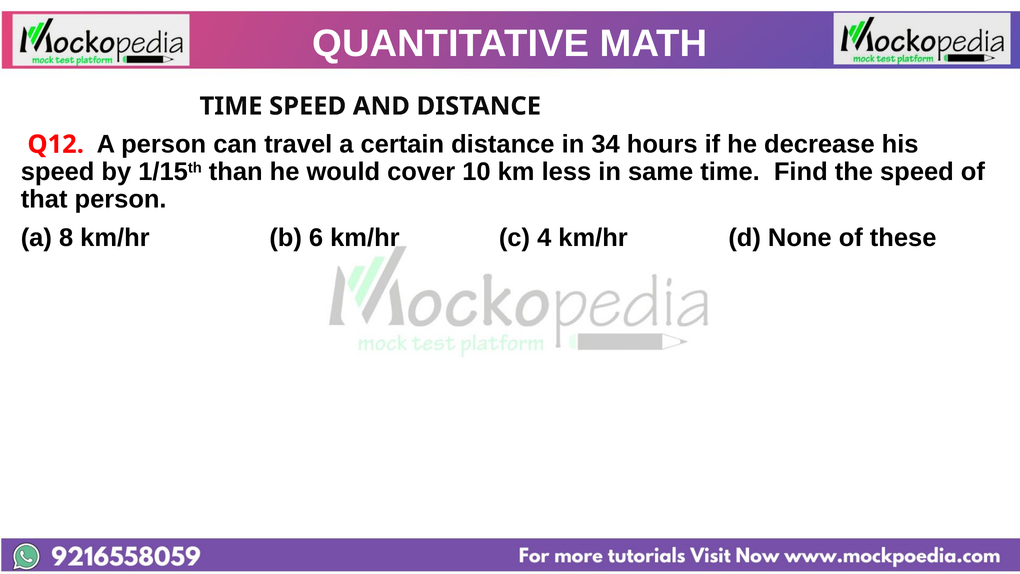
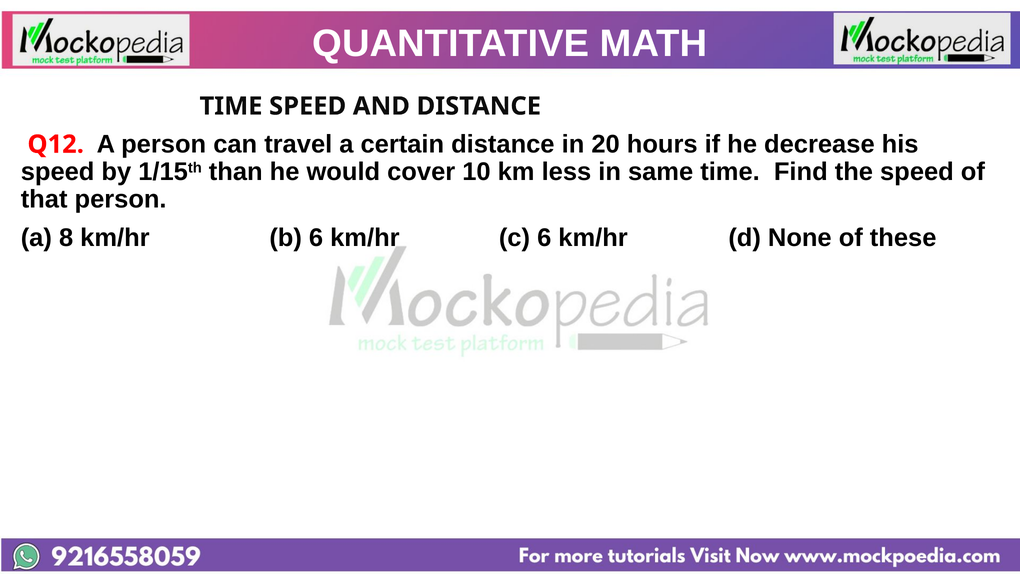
34: 34 -> 20 (606, 144)
c 4: 4 -> 6 (544, 238)
